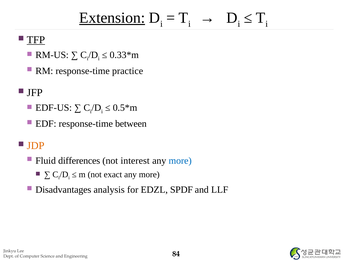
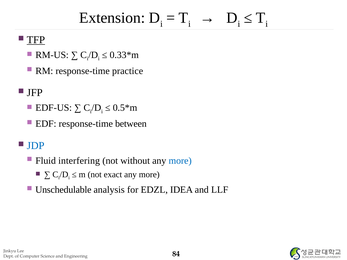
Extension underline: present -> none (112, 18)
JDP colour: orange -> blue (36, 146)
differences: differences -> interfering (79, 161)
interest: interest -> without (135, 161)
Disadvantages: Disadvantages -> Unschedulable (63, 190)
SPDF: SPDF -> IDEA (181, 190)
